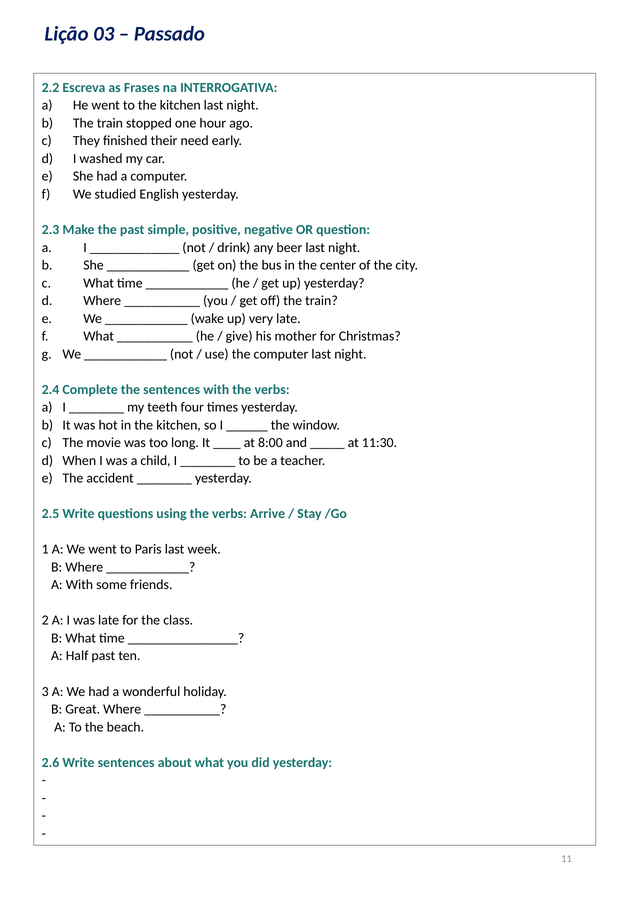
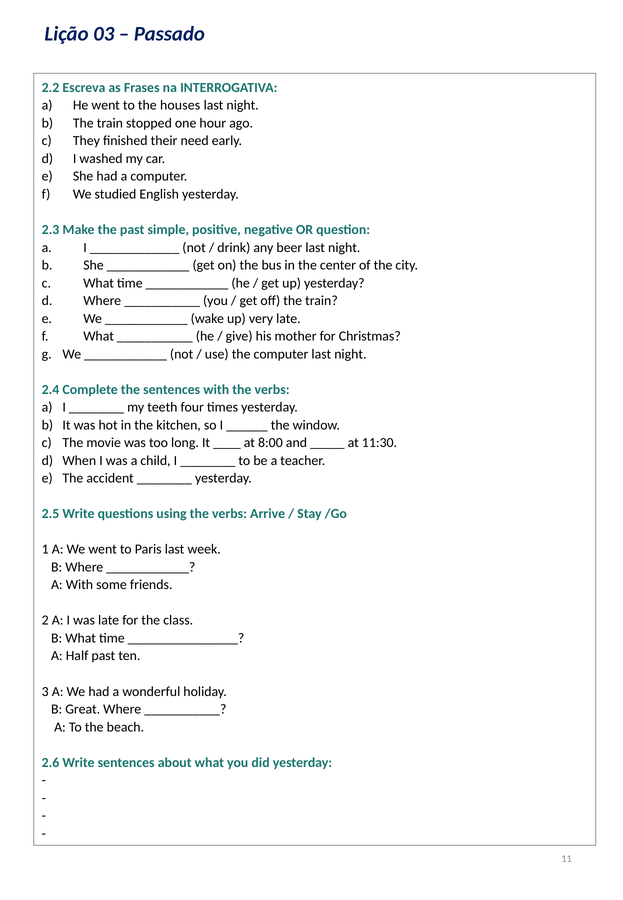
to the kitchen: kitchen -> houses (180, 105)
